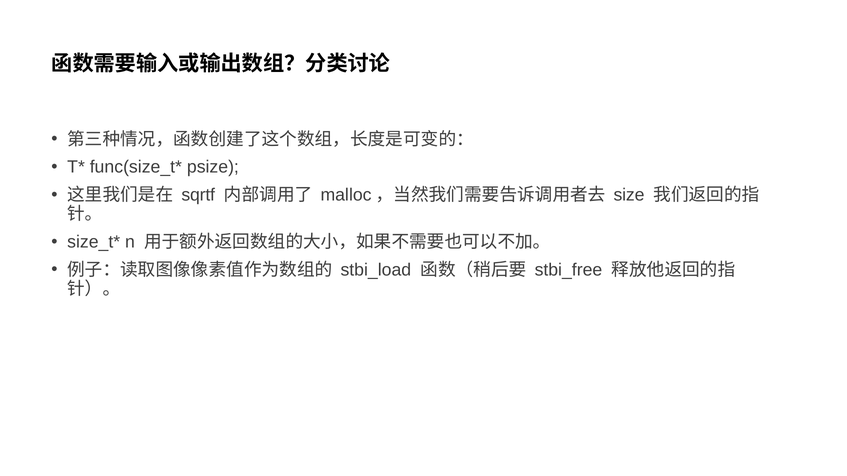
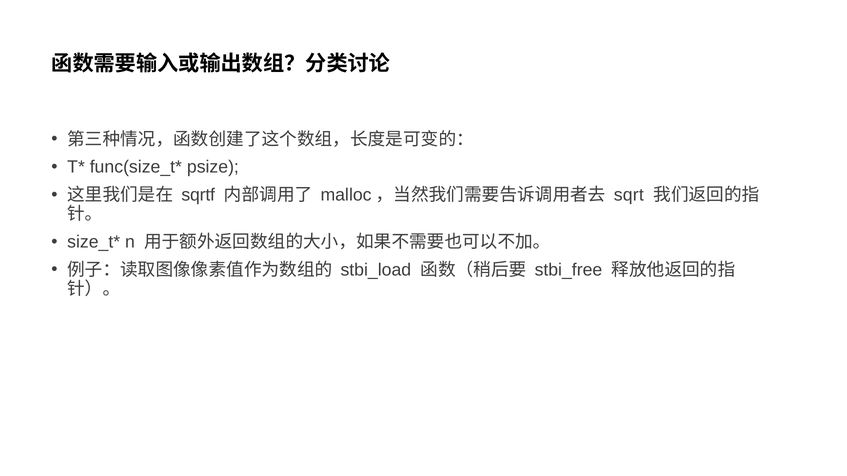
size: size -> sqrt (629, 195)
